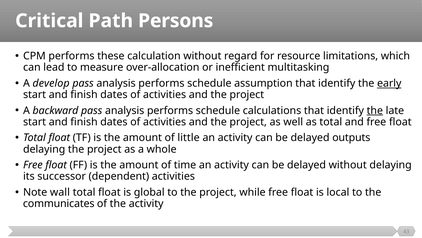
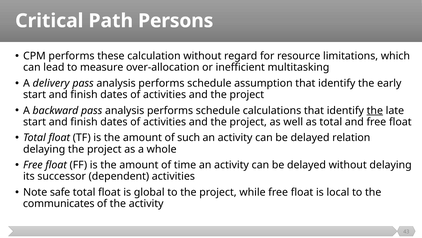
develop: develop -> delivery (51, 83)
early underline: present -> none (389, 83)
little: little -> such (189, 137)
outputs: outputs -> relation (351, 137)
wall: wall -> safe (60, 192)
